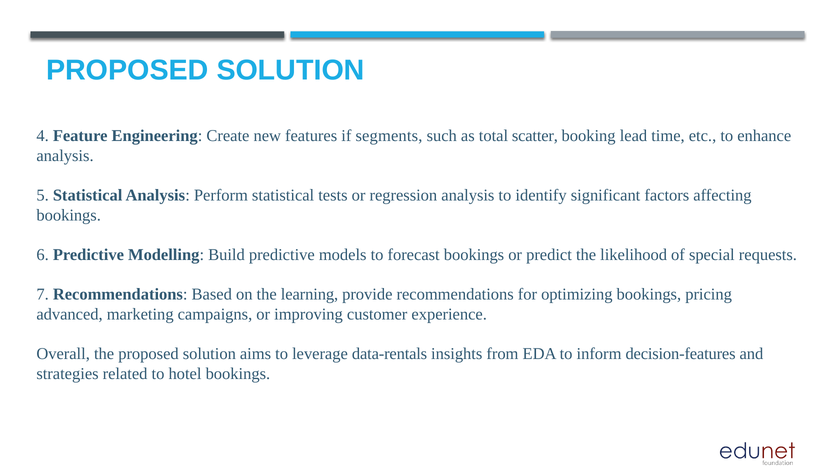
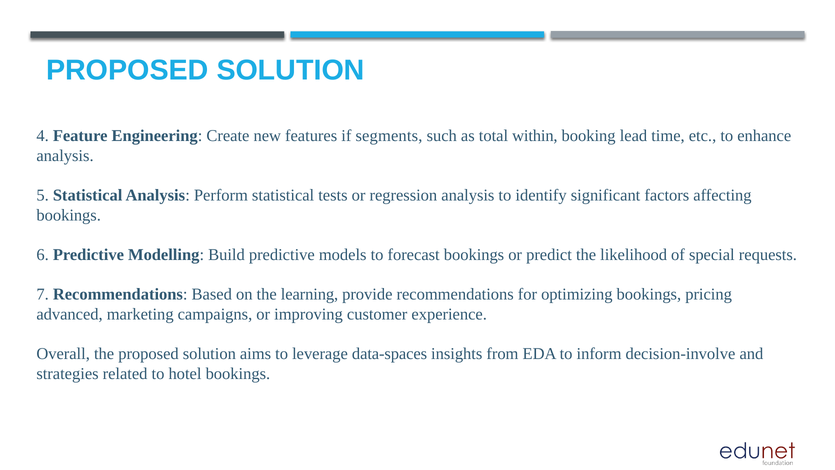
scatter: scatter -> within (535, 136)
data-rentals: data-rentals -> data-spaces (390, 354)
decision-features: decision-features -> decision-involve (680, 354)
